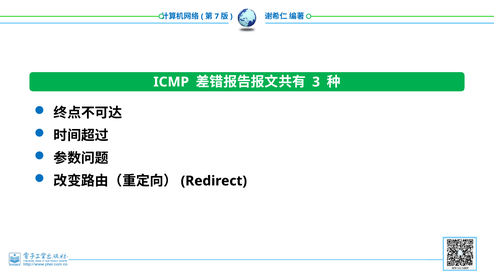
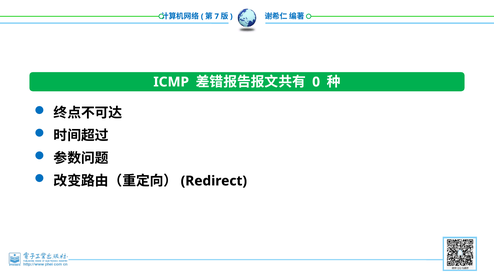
3: 3 -> 0 (316, 82)
